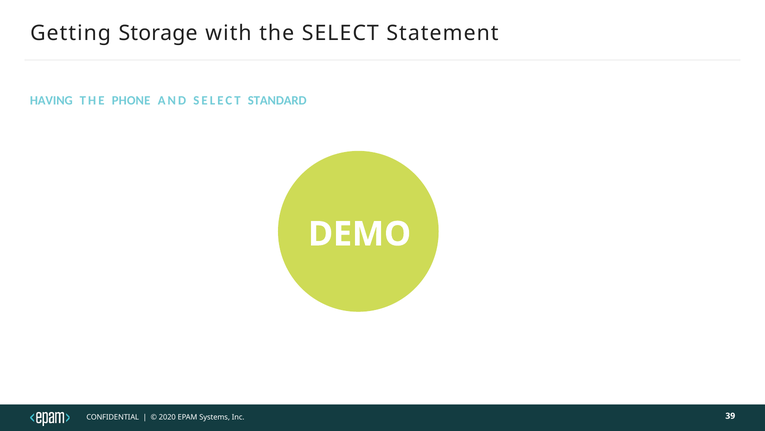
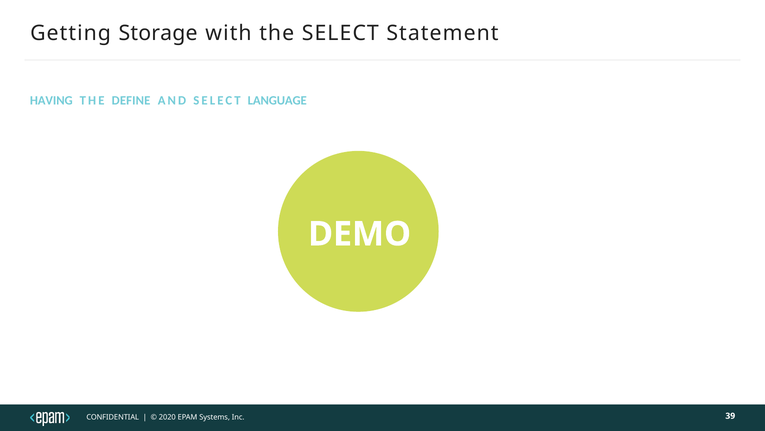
PHONE: PHONE -> DEFINE (131, 101)
STANDARD: STANDARD -> LANGUAGE (277, 101)
